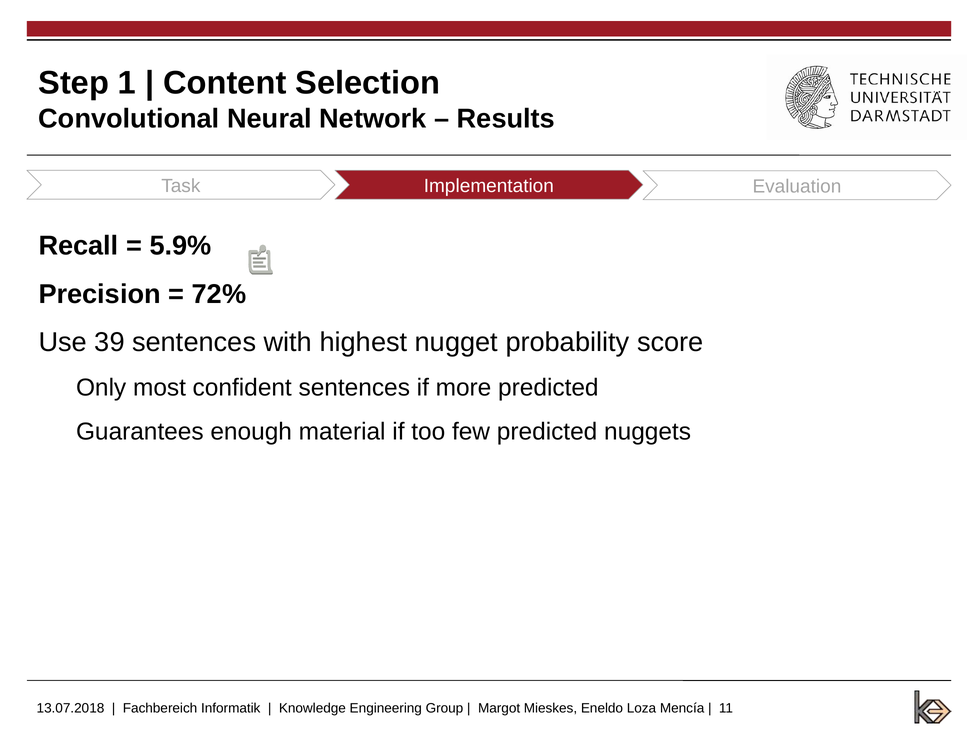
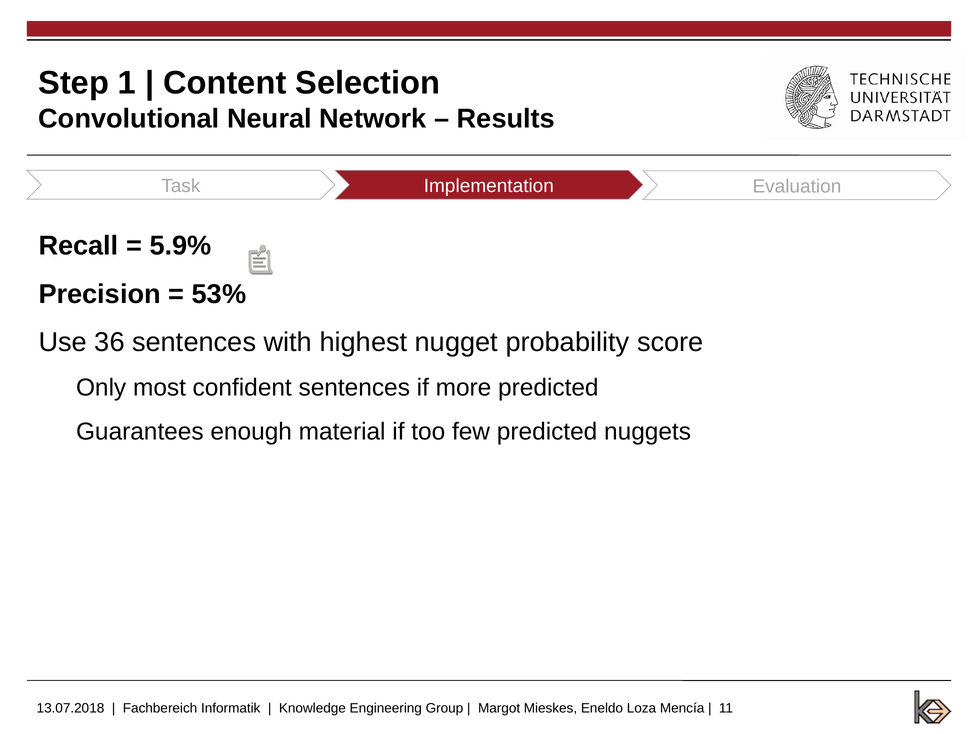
72%: 72% -> 53% (219, 294)
39: 39 -> 36 (110, 342)
